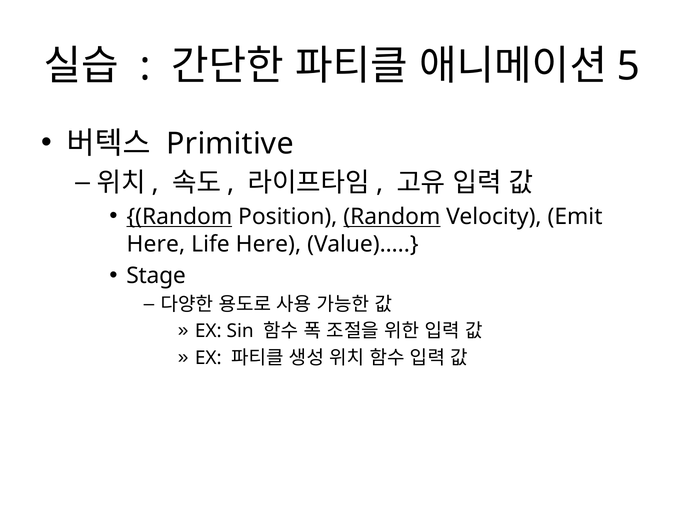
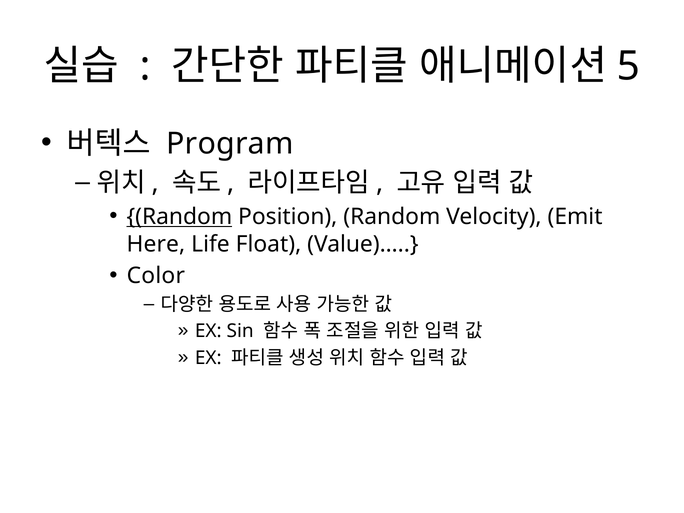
Primitive: Primitive -> Program (230, 144)
Random underline: present -> none (392, 217)
Life Here: Here -> Float (268, 244)
Stage: Stage -> Color (156, 276)
